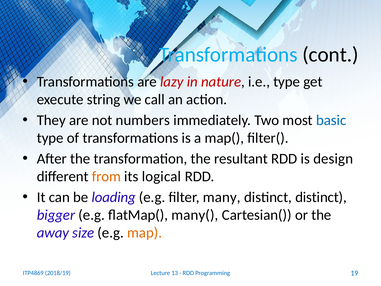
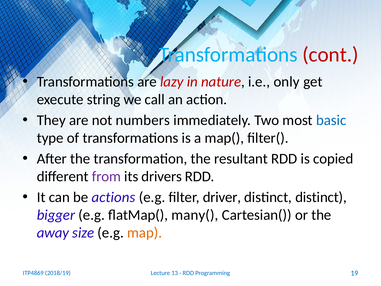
cont colour: black -> red (330, 55)
i.e type: type -> only (287, 82)
design: design -> copied (333, 159)
from colour: orange -> purple (106, 176)
logical: logical -> drivers (162, 176)
loading: loading -> actions (114, 197)
many: many -> driver (222, 197)
